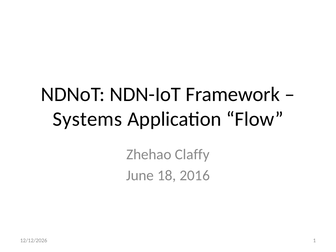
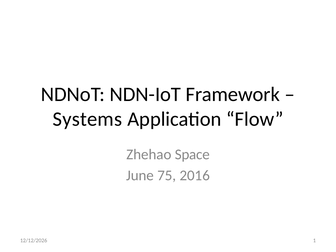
Claffy: Claffy -> Space (192, 154)
18: 18 -> 75 (167, 175)
